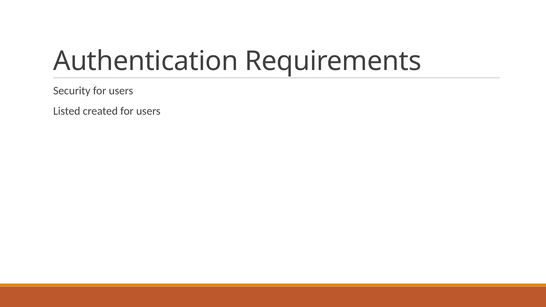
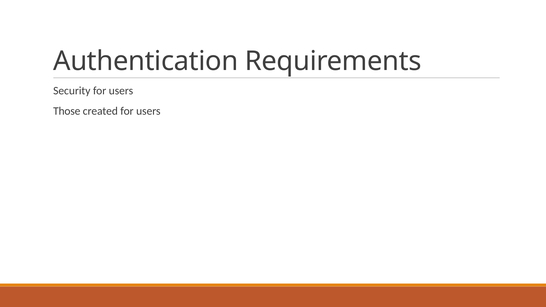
Listed: Listed -> Those (67, 111)
